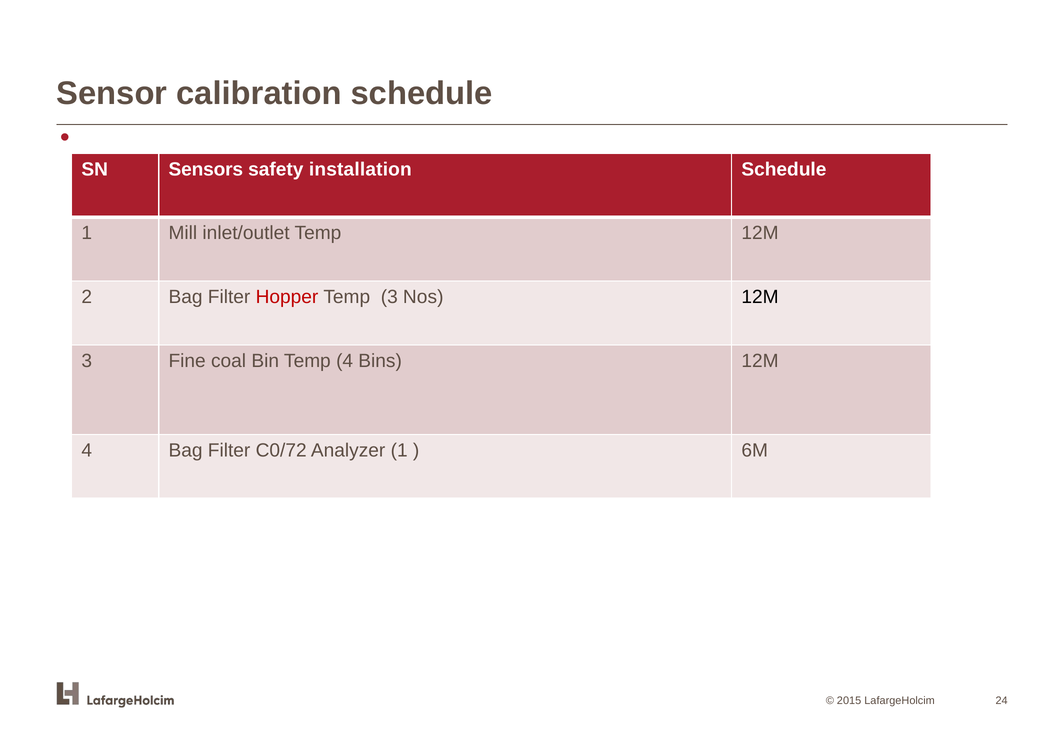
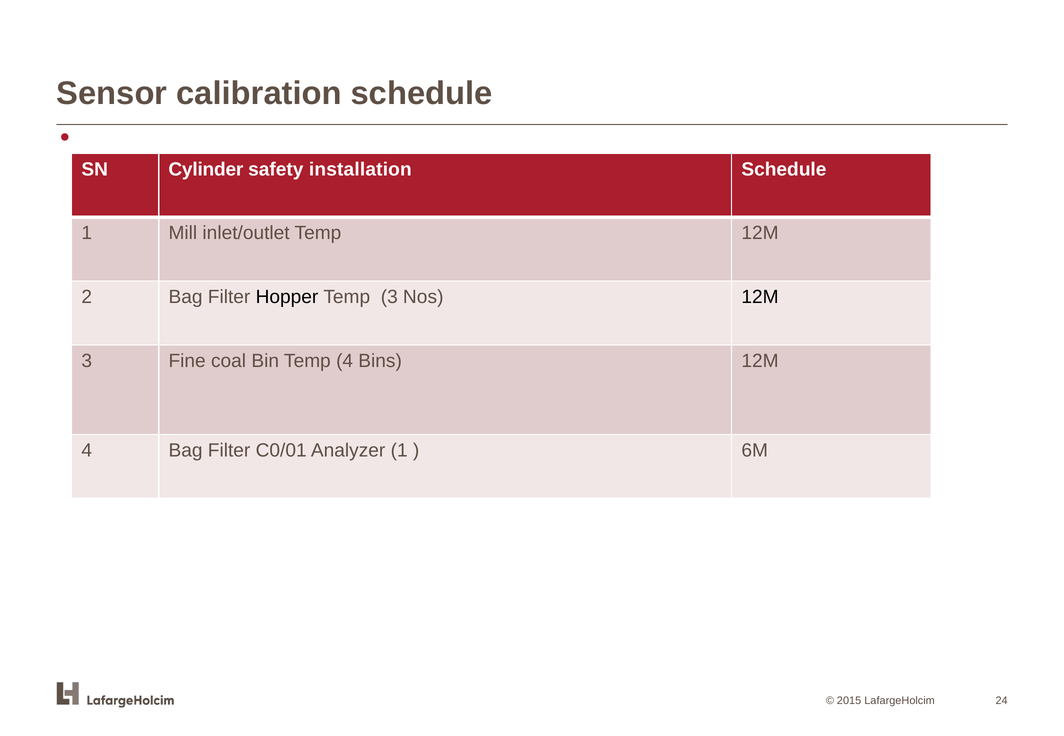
Sensors: Sensors -> Cylinder (206, 169)
Hopper colour: red -> black (287, 297)
C0/72: C0/72 -> C0/01 (281, 451)
